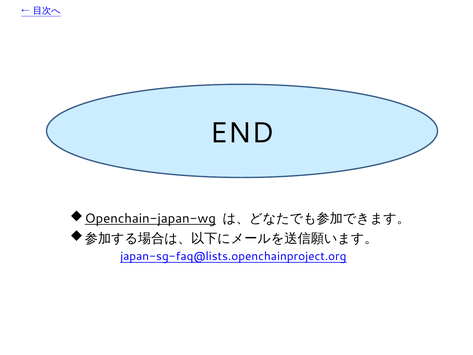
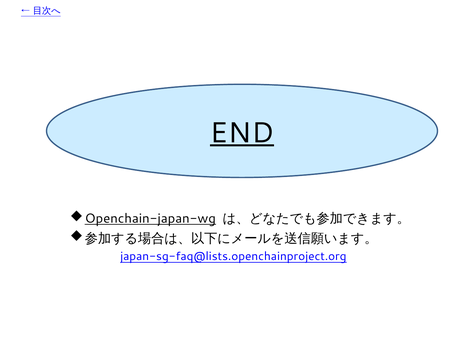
END underline: none -> present (242, 133)
